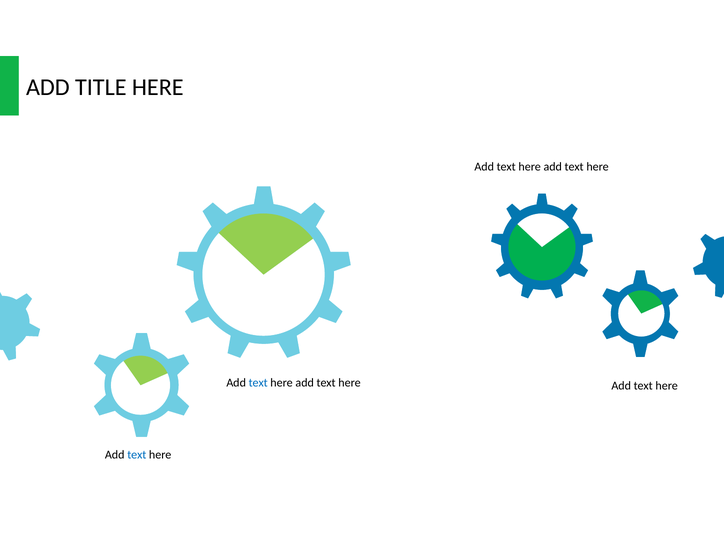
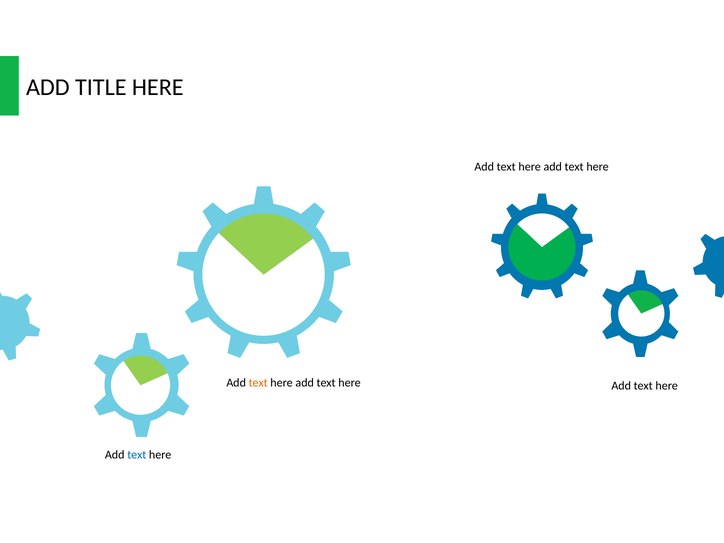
text colour: blue -> orange (258, 383)
